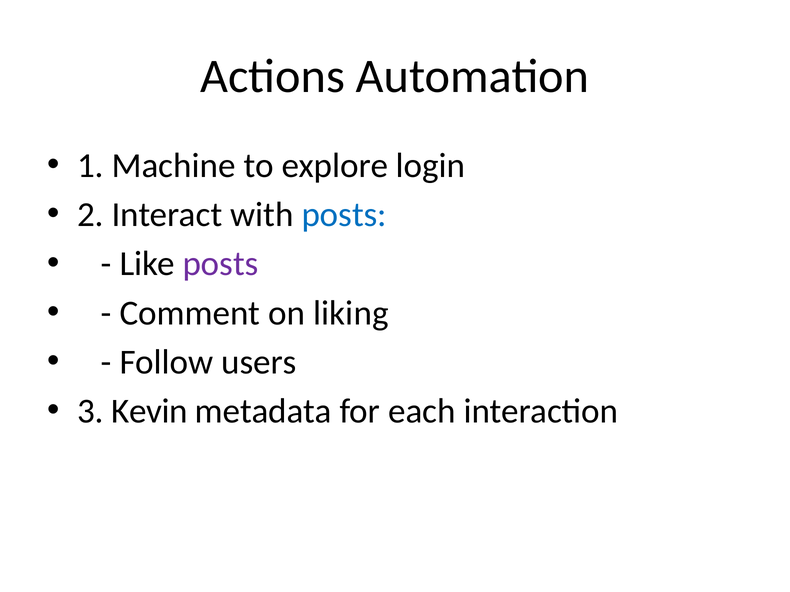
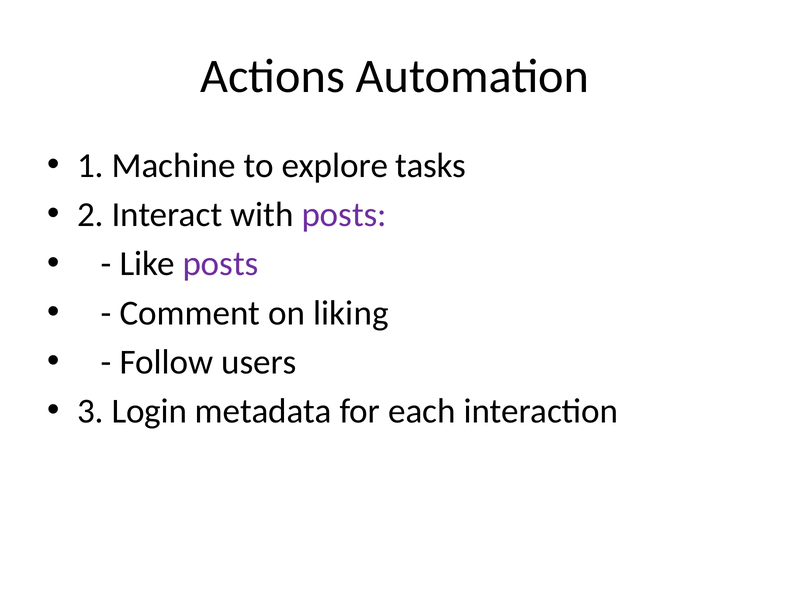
login: login -> tasks (431, 166)
posts colour: blue -> purple (344, 215)
Kevin: Kevin -> Login (149, 412)
